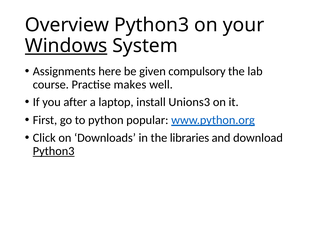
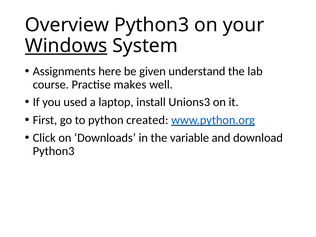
compulsory: compulsory -> understand (197, 71)
after: after -> used (75, 102)
popular: popular -> created (147, 120)
libraries: libraries -> variable (190, 138)
Python3 underline: present -> none (54, 151)
